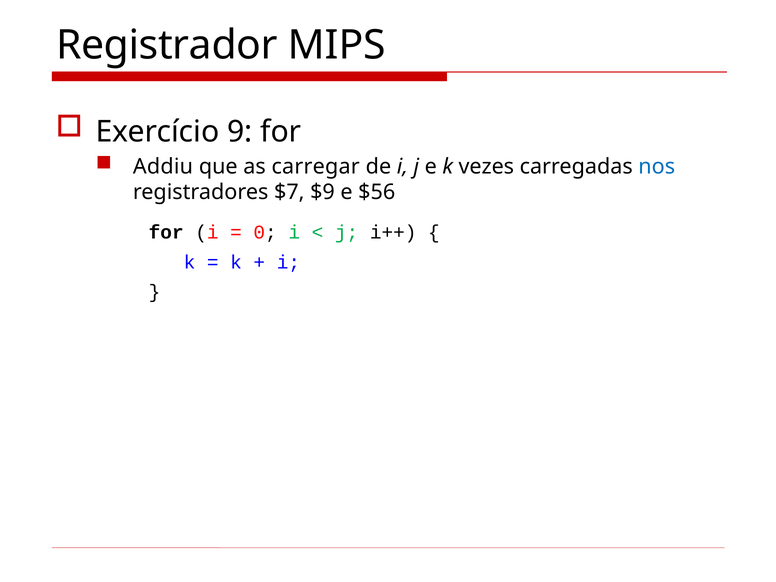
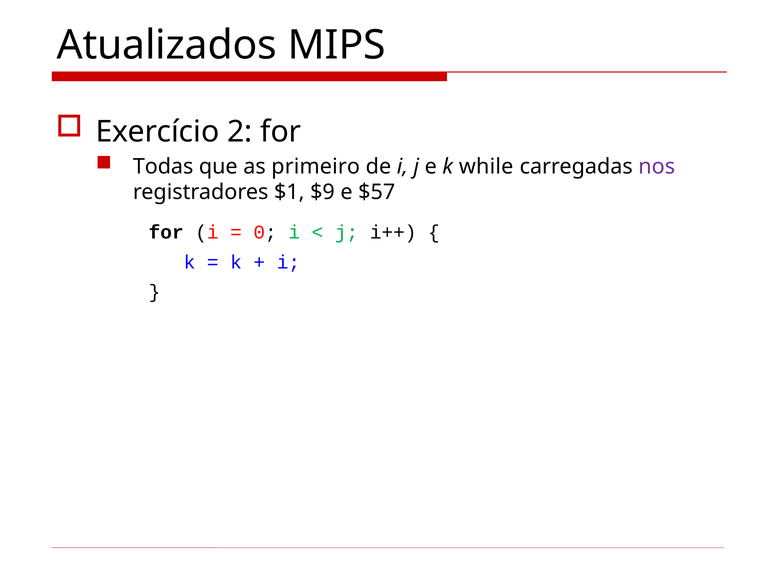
Registrador: Registrador -> Atualizados (167, 45)
9: 9 -> 2 (240, 132)
Addiu: Addiu -> Todas (163, 167)
carregar: carregar -> primeiro (316, 167)
vezes: vezes -> while (486, 167)
nos colour: blue -> purple (657, 167)
$7: $7 -> $1 (289, 192)
$56: $56 -> $57 (377, 192)
